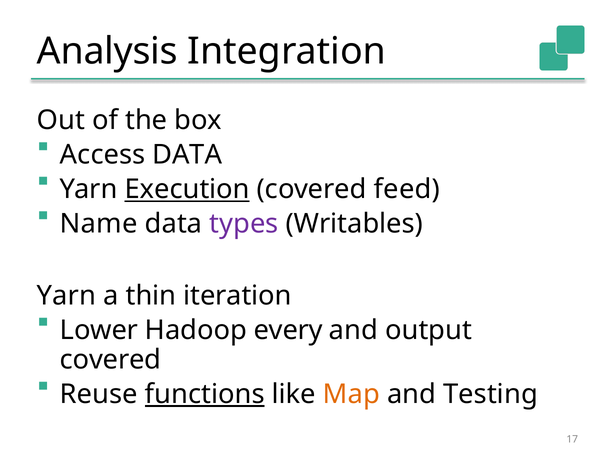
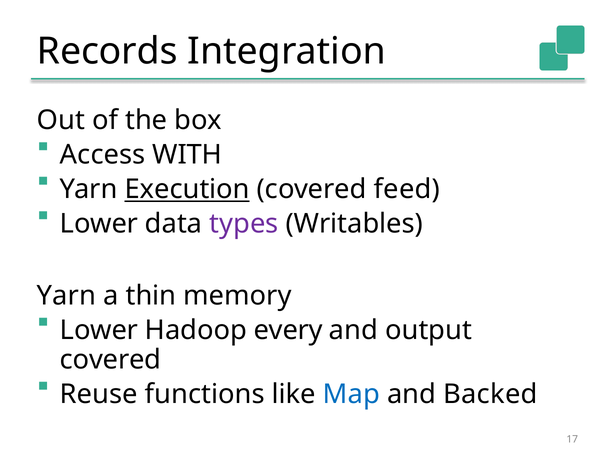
Analysis: Analysis -> Records (107, 51)
Access DATA: DATA -> WITH (187, 155)
Name: Name -> Lower (99, 224)
iteration: iteration -> memory (237, 296)
functions underline: present -> none (205, 395)
Map colour: orange -> blue (351, 395)
Testing: Testing -> Backed (490, 395)
